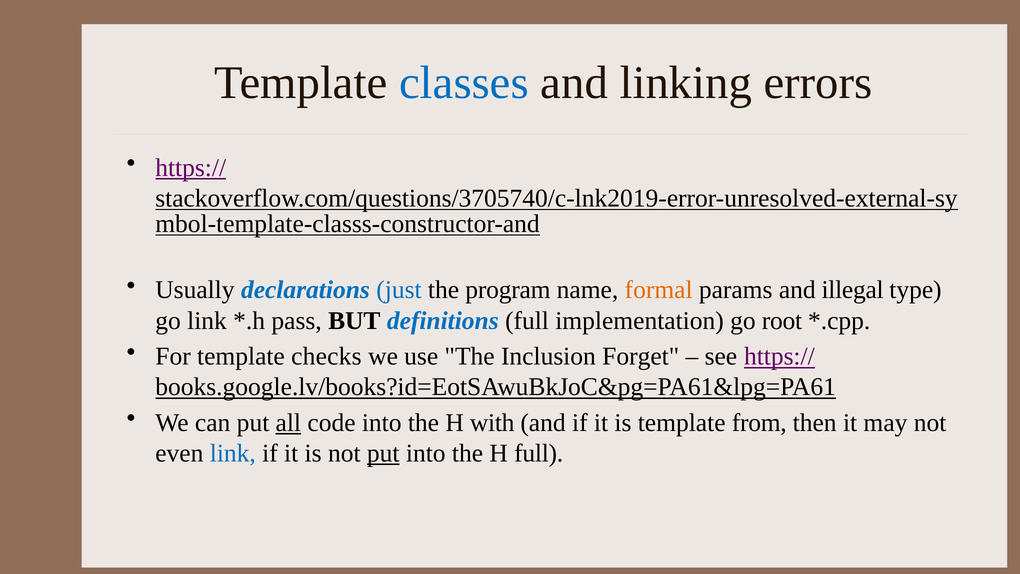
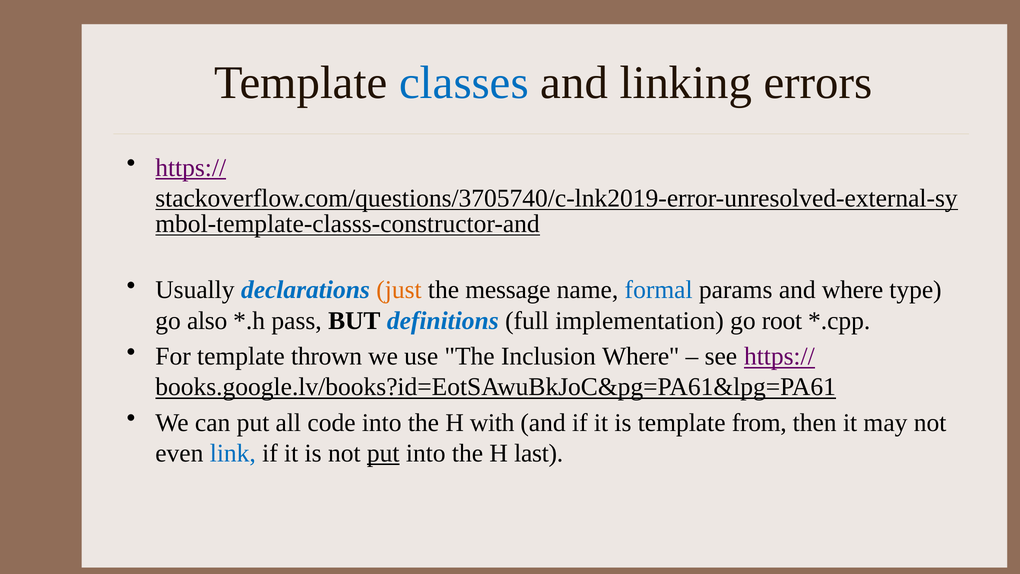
just colour: blue -> orange (399, 290)
program: program -> message (508, 290)
formal colour: orange -> blue (659, 290)
and illegal: illegal -> where (853, 290)
go link: link -> also (207, 321)
checks: checks -> thrown (327, 356)
Inclusion Forget: Forget -> Where (641, 356)
all underline: present -> none (288, 423)
H full: full -> last (539, 453)
